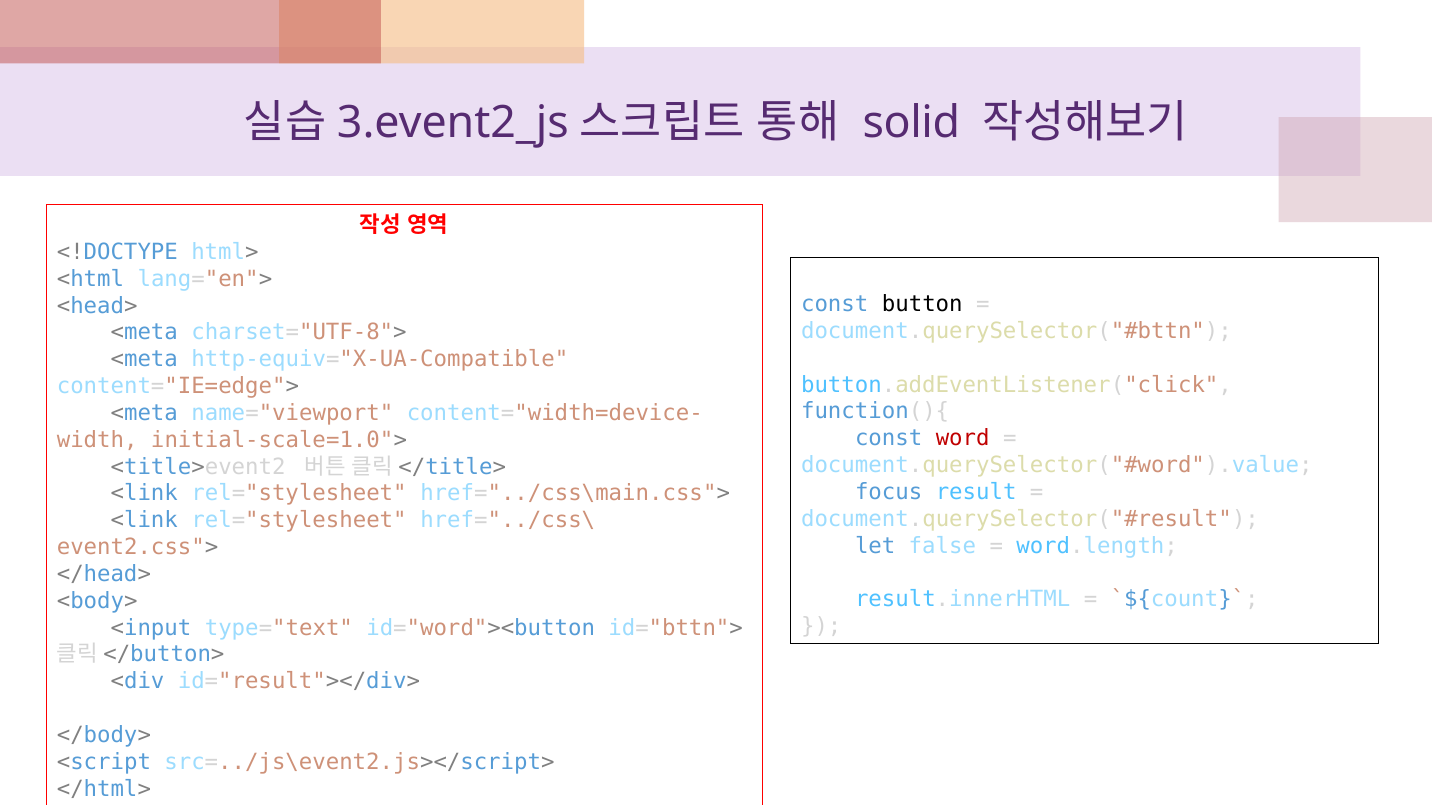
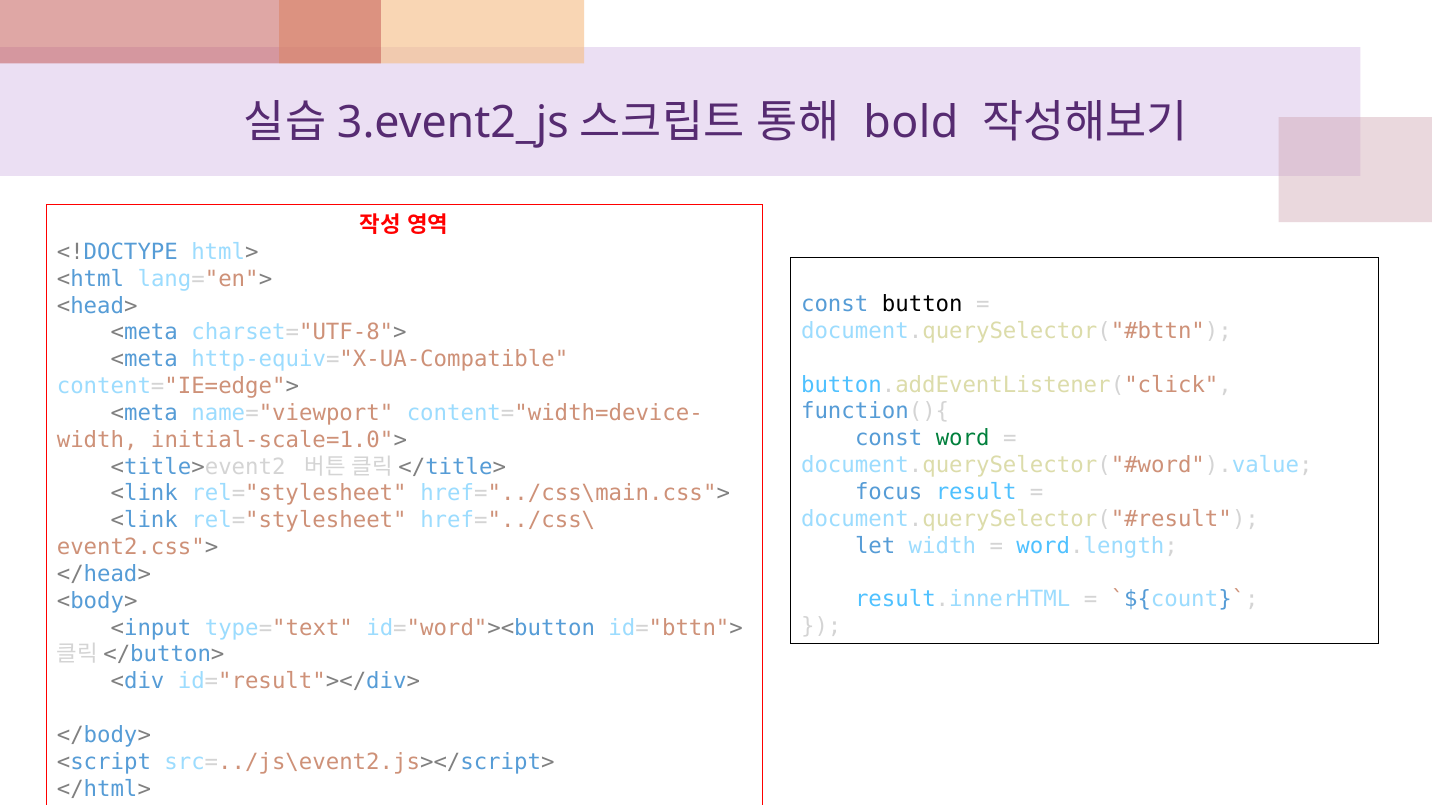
solid: solid -> bold (911, 123)
word colour: red -> green (963, 439)
let false: false -> width (942, 546)
